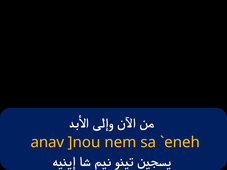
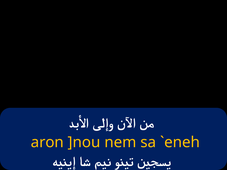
anav: anav -> aron (47, 143)
